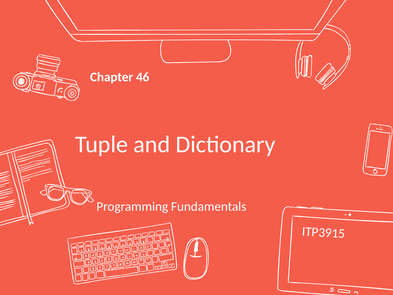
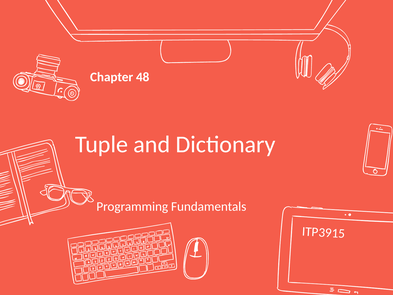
46: 46 -> 48 (143, 77)
